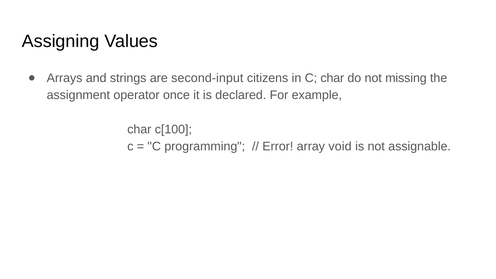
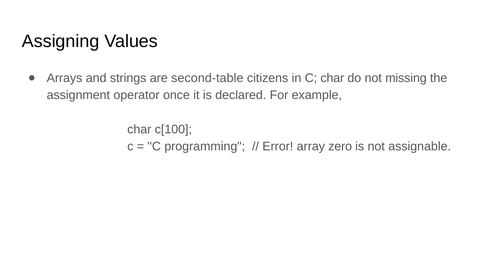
second-input: second-input -> second-table (207, 78)
void: void -> zero (340, 146)
